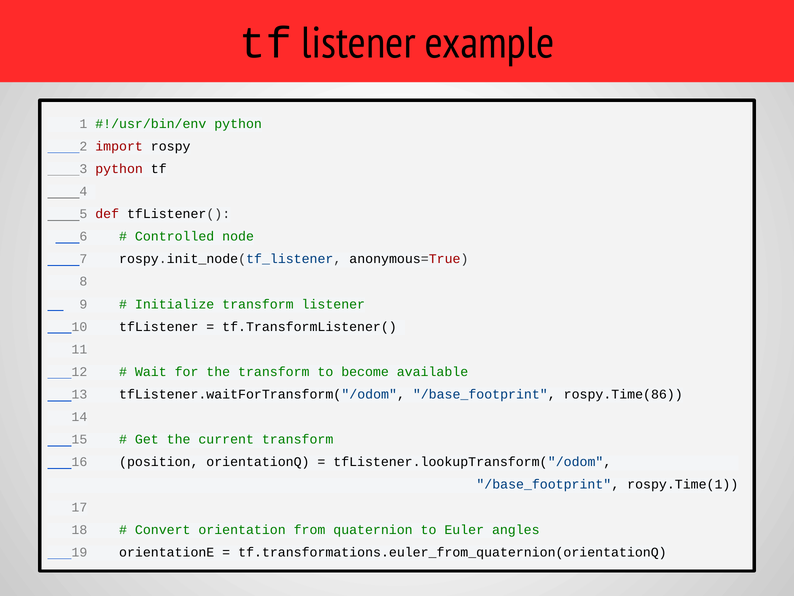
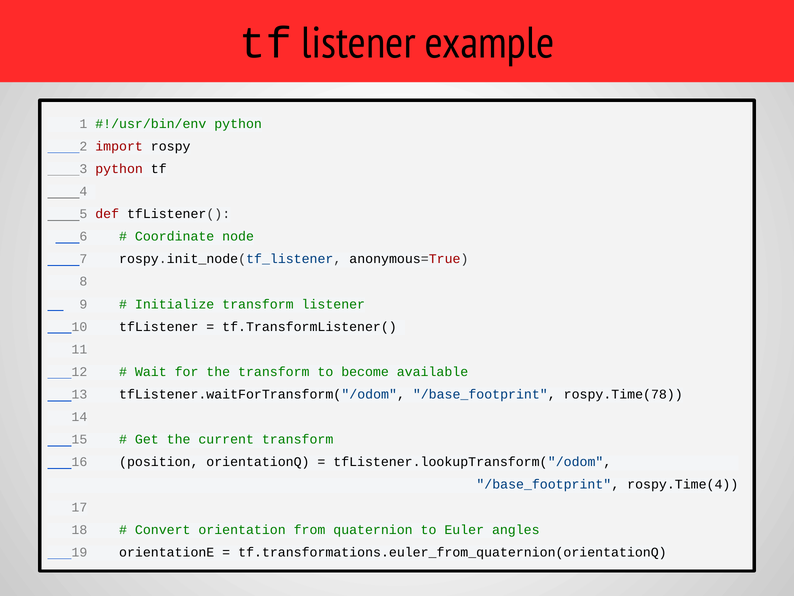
Controlled: Controlled -> Coordinate (175, 236)
rospy.Time(86: rospy.Time(86 -> rospy.Time(78 (623, 394)
rospy.Time(1: rospy.Time(1 -> rospy.Time(4 (683, 484)
